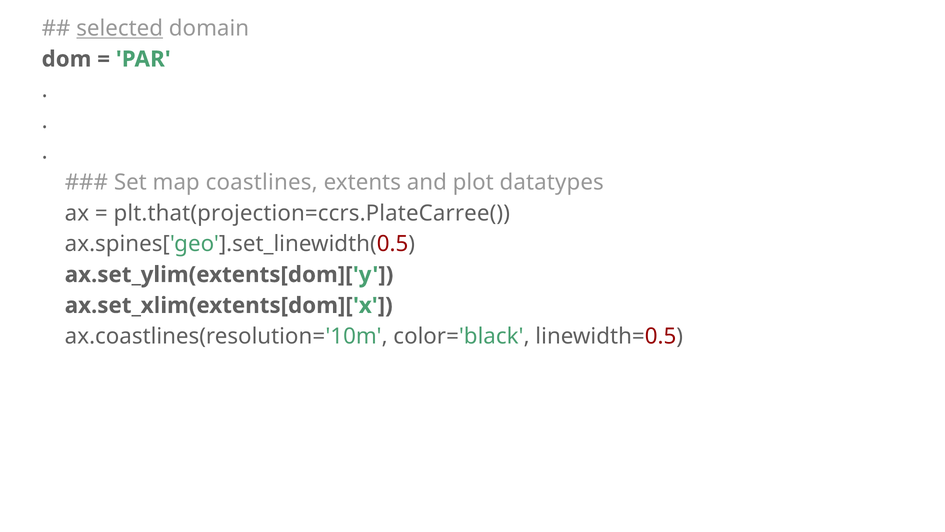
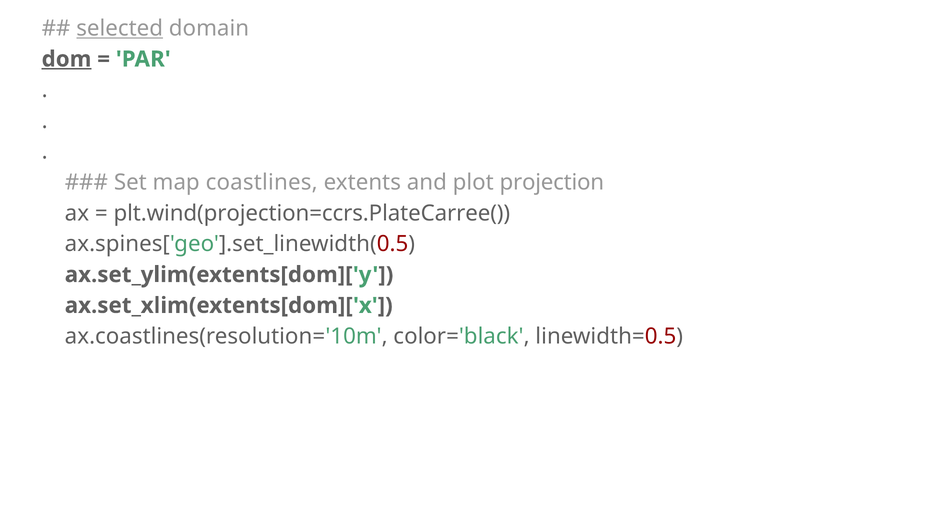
dom underline: none -> present (67, 59)
datatypes: datatypes -> projection (552, 182)
plt.that(projection=ccrs.PlateCarree(: plt.that(projection=ccrs.PlateCarree( -> plt.wind(projection=ccrs.PlateCarree( (312, 213)
